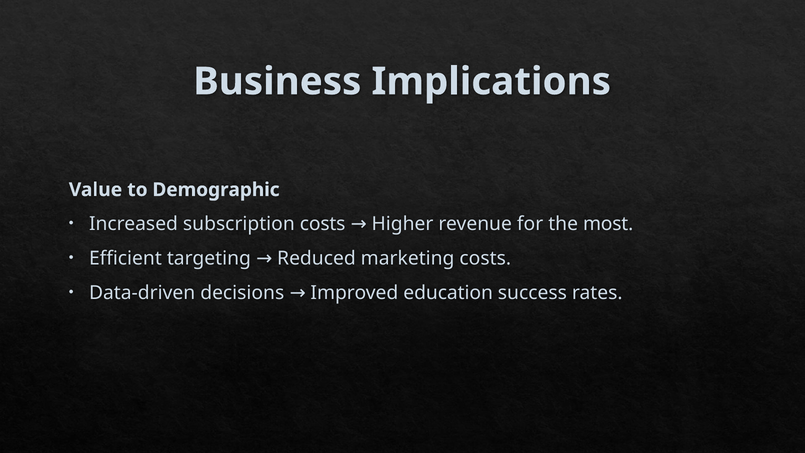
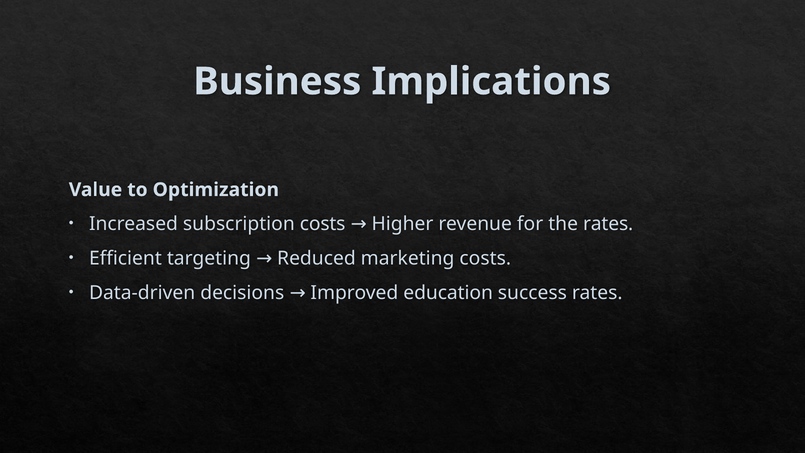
Demographic: Demographic -> Optimization (216, 190)
the most: most -> rates (608, 224)
